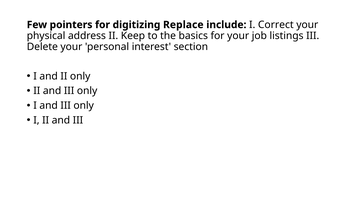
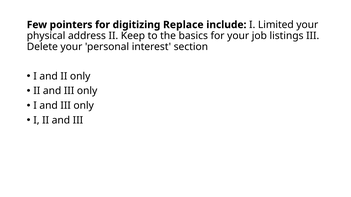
Correct: Correct -> Limited (276, 25)
